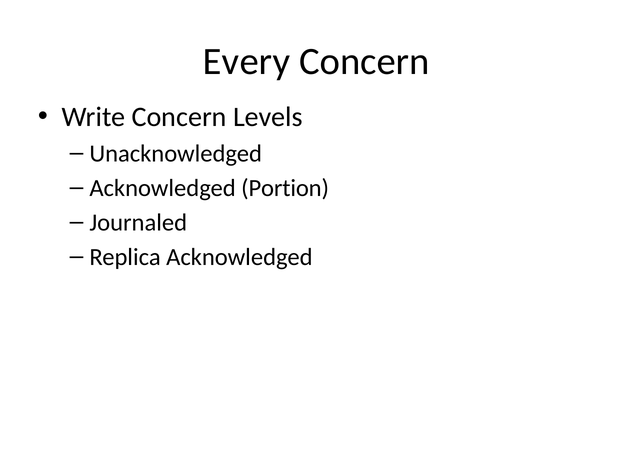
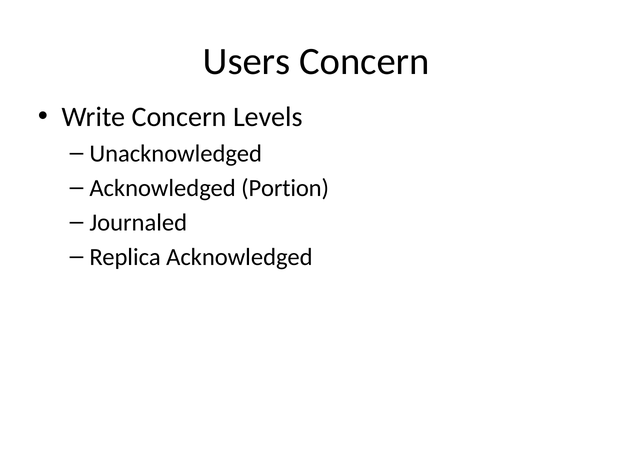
Every: Every -> Users (247, 61)
